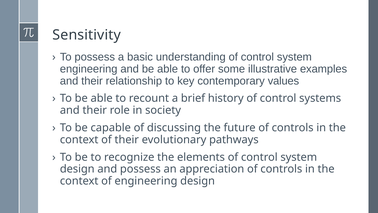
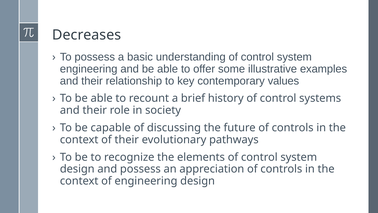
Sensitivity: Sensitivity -> Decreases (87, 35)
